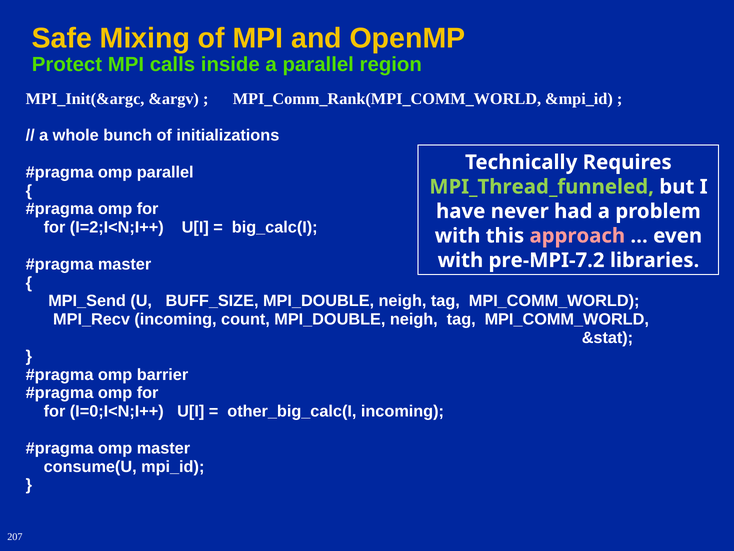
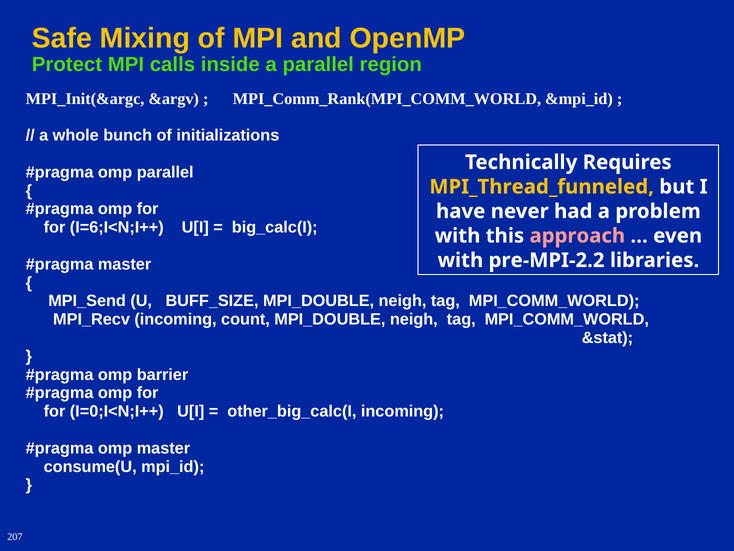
MPI_Thread_funneled colour: light green -> yellow (542, 187)
I=2;I<N;I++: I=2;I<N;I++ -> I=6;I<N;I++ (117, 227)
pre-MPI-7.2: pre-MPI-7.2 -> pre-MPI-2.2 (547, 260)
